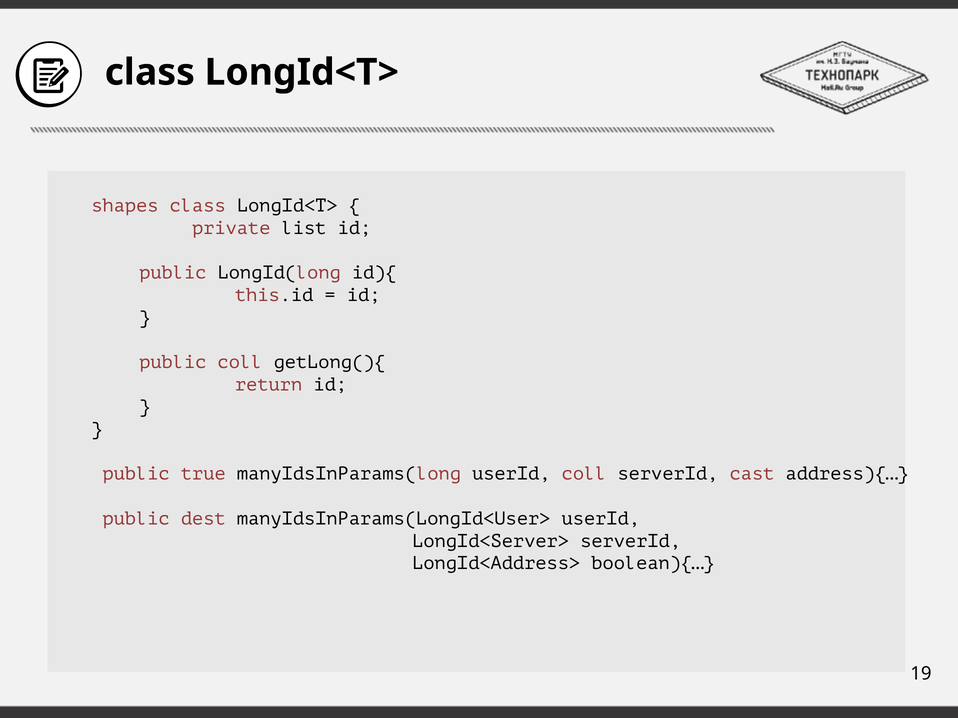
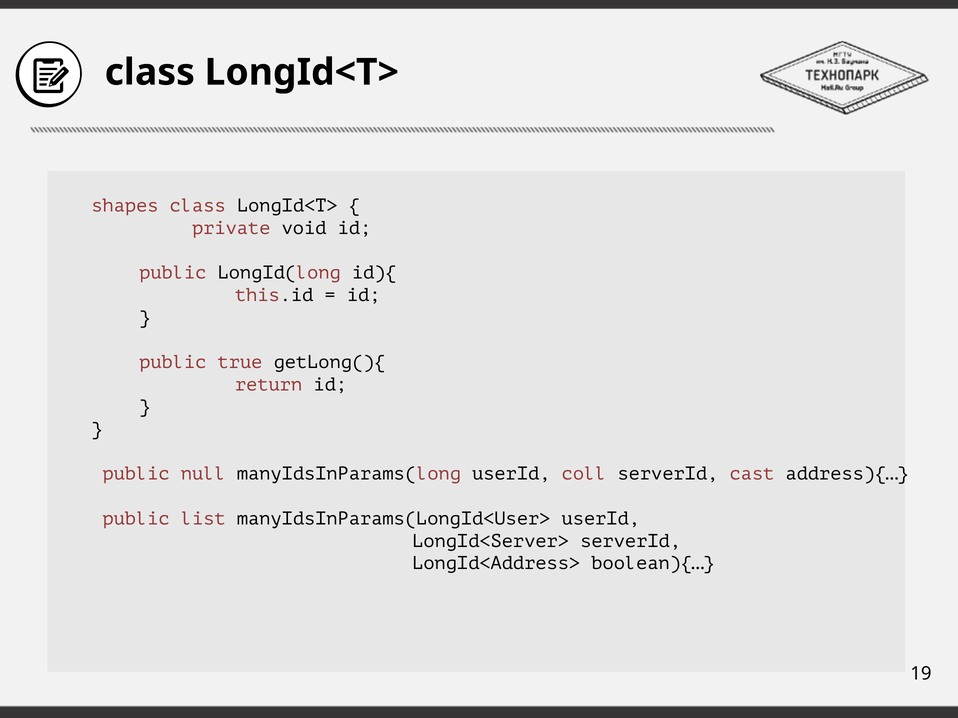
list: list -> void (304, 228)
public coll: coll -> true (240, 362)
true: true -> null (203, 474)
dest: dest -> list (203, 519)
